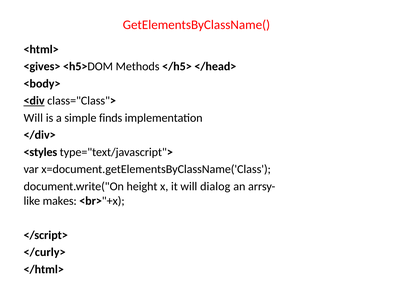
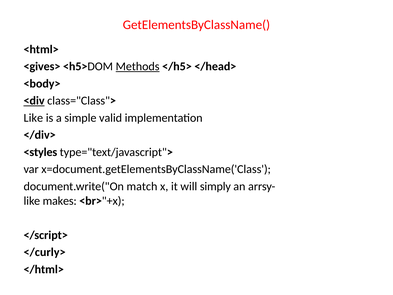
Methods underline: none -> present (138, 66)
Will: Will -> Like (33, 118)
finds: finds -> valid (111, 118)
height: height -> match (142, 186)
dialog: dialog -> simply (215, 186)
